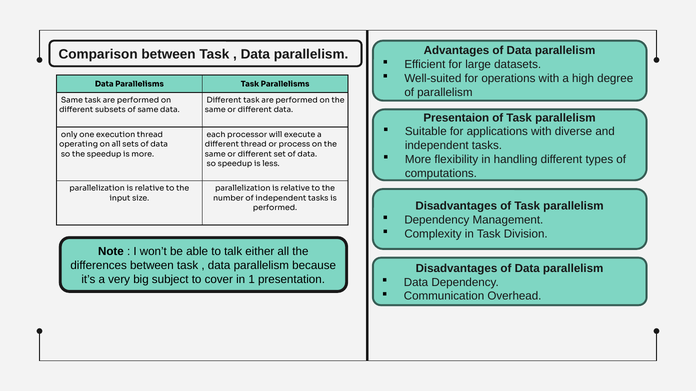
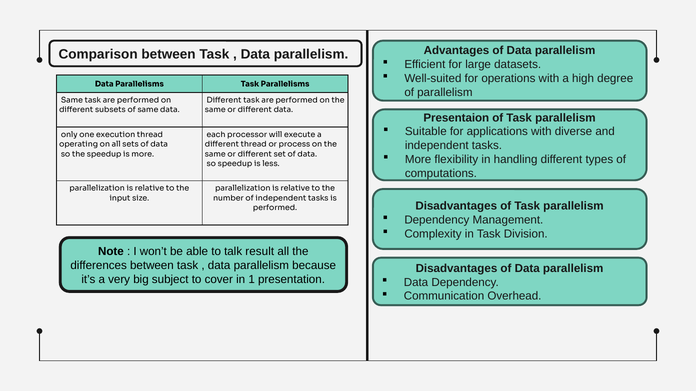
either: either -> result (260, 252)
